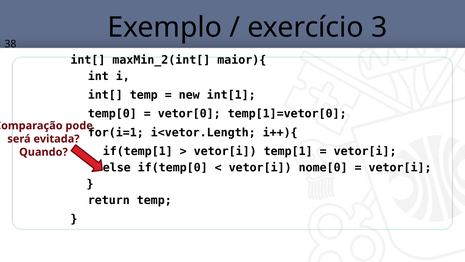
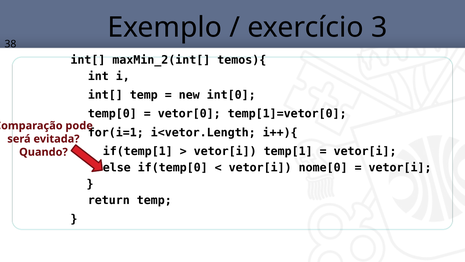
maior){: maior){ -> temos){ (242, 60)
int[1: int[1 -> int[0 (231, 95)
